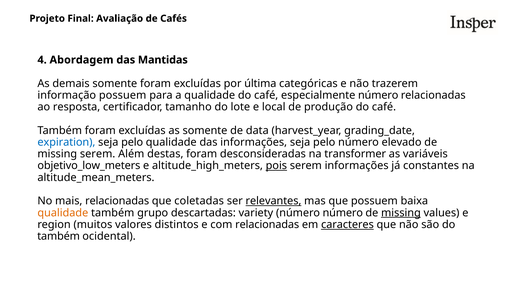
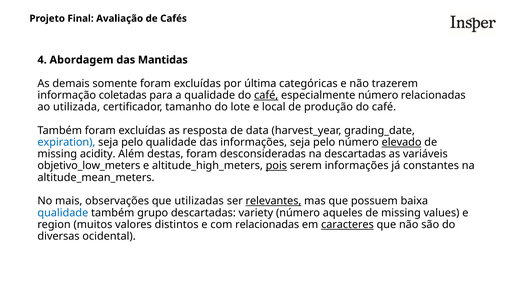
informação possuem: possuem -> coletadas (123, 95)
café underline: none -> present (266, 95)
resposta: resposta -> utilizada (77, 107)
as somente: somente -> resposta (205, 130)
elevado underline: none -> present (402, 142)
missing serem: serem -> acidity (98, 154)
na transformer: transformer -> descartadas (355, 154)
mais relacionadas: relacionadas -> observações (117, 201)
coletadas: coletadas -> utilizadas (199, 201)
qualidade colour: orange -> blue (63, 213)
número número: número -> aqueles (343, 213)
missing underline: present -> none (401, 213)
também: também -> diversas (59, 236)
